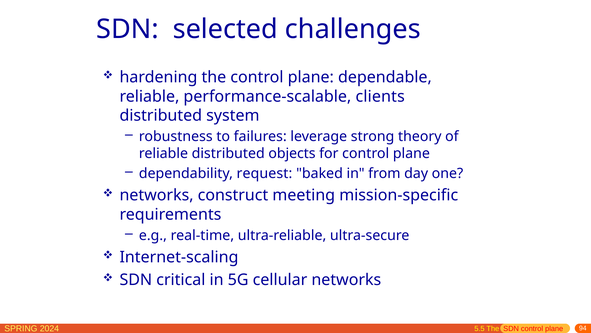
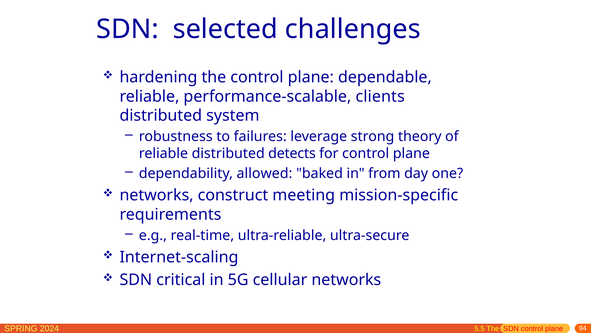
objects: objects -> detects (292, 153)
request: request -> allowed (264, 173)
